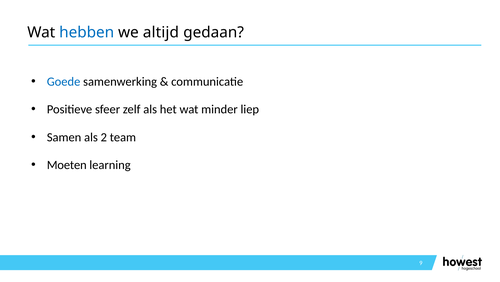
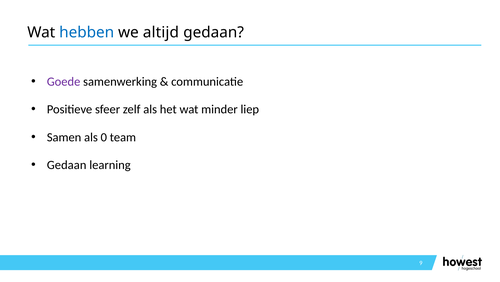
Goede colour: blue -> purple (64, 81)
2: 2 -> 0 (104, 137)
Moeten: Moeten -> Gedaan (67, 165)
